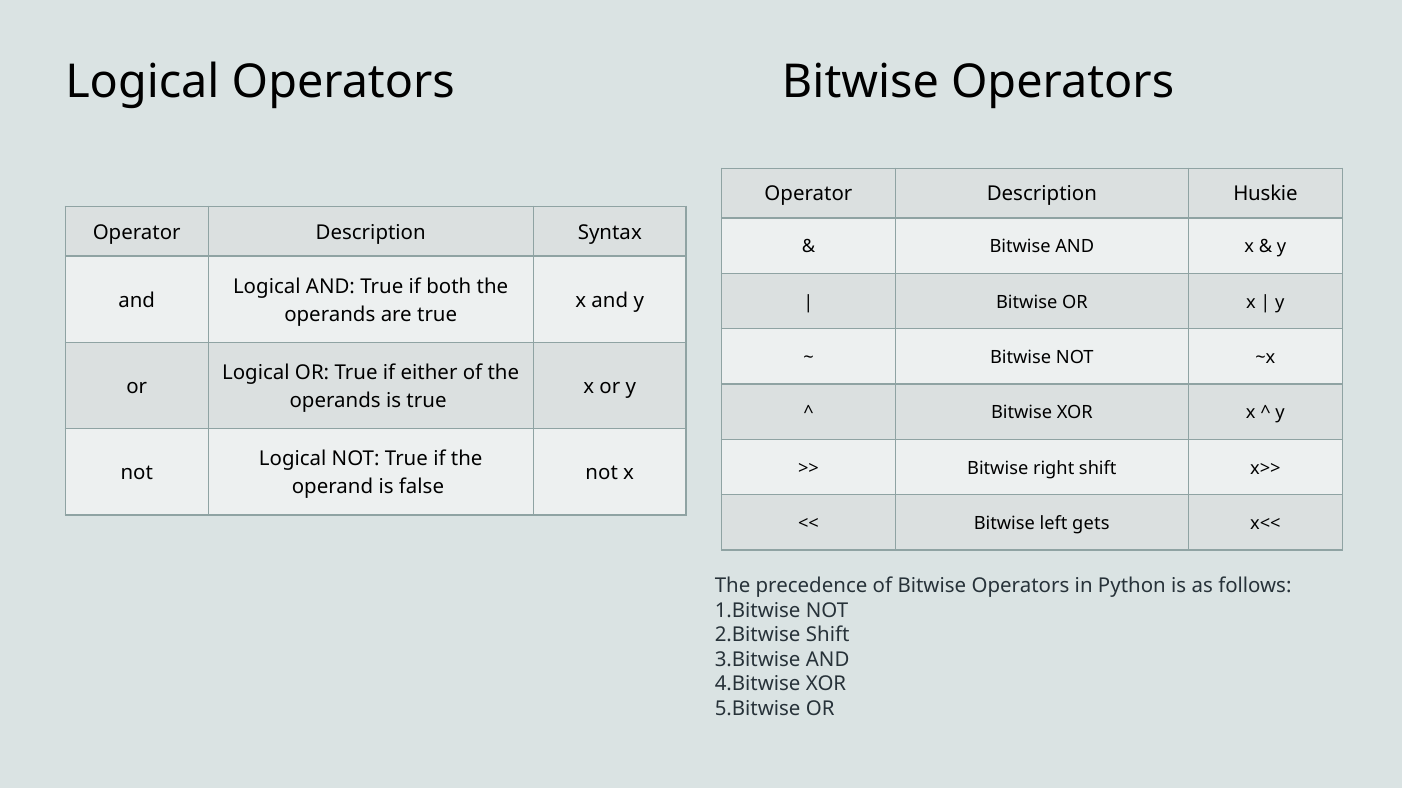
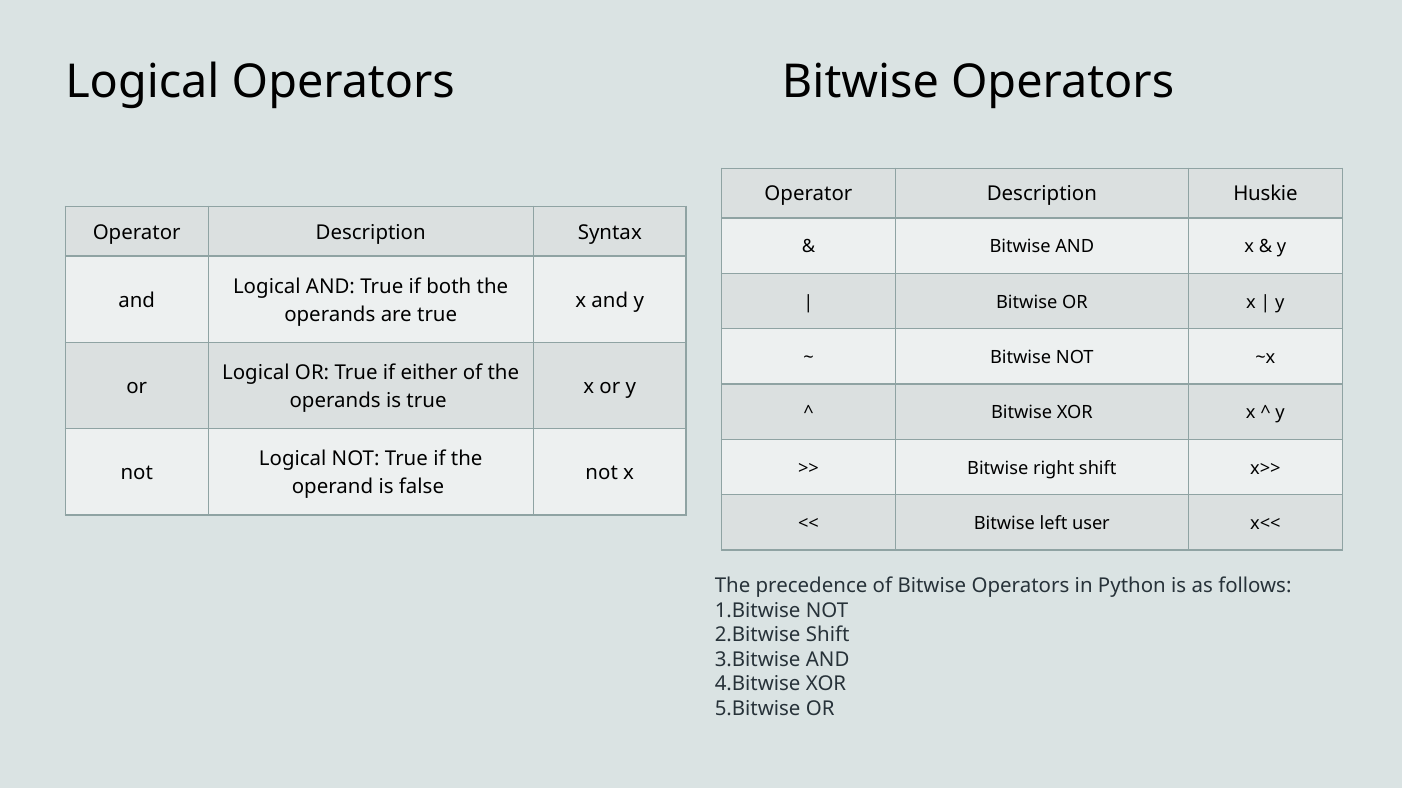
gets: gets -> user (1091, 524)
